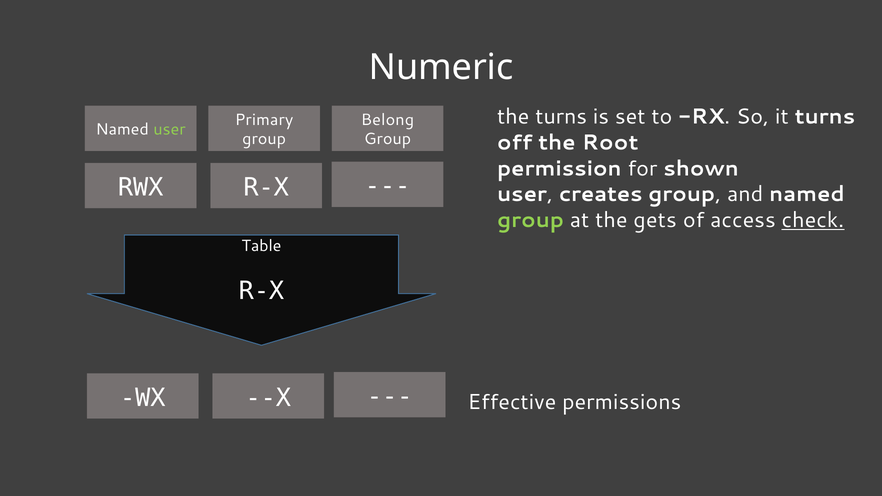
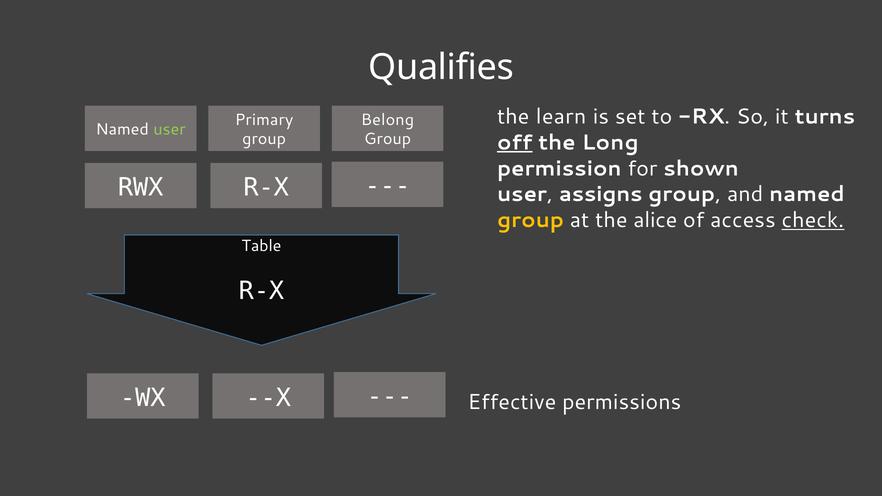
Numeric: Numeric -> Qualifies (441, 67)
the turns: turns -> learn (561, 117)
off underline: none -> present (515, 142)
Root: Root -> Long (610, 142)
creates: creates -> assigns (601, 194)
group colour: light green -> yellow (531, 220)
gets: gets -> alice (655, 220)
